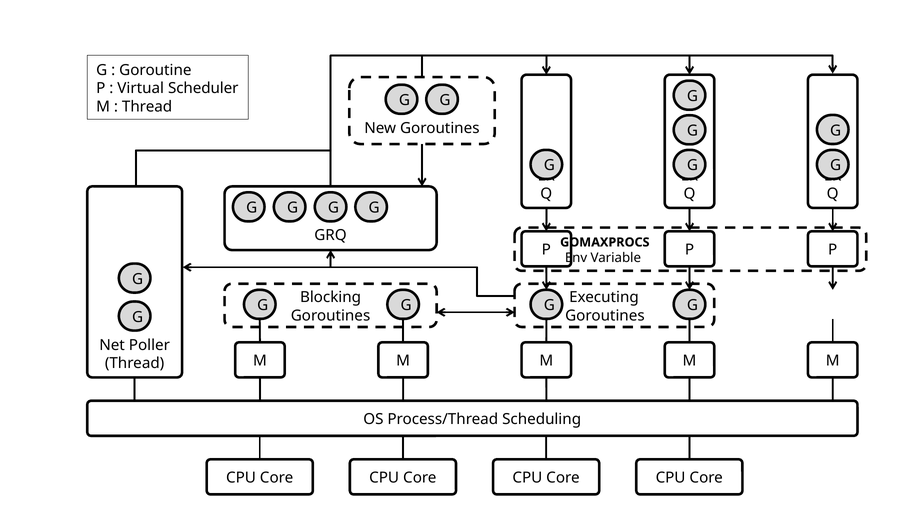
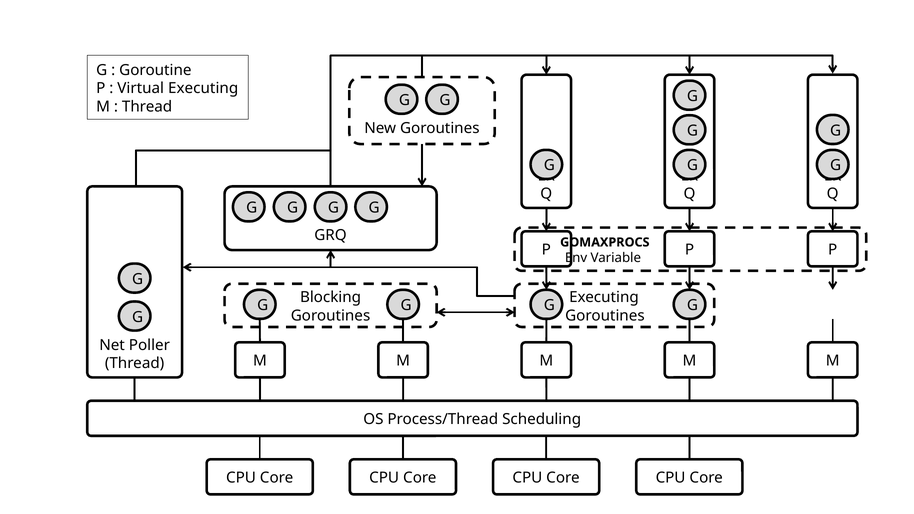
Virtual Scheduler: Scheduler -> Executing (203, 88)
